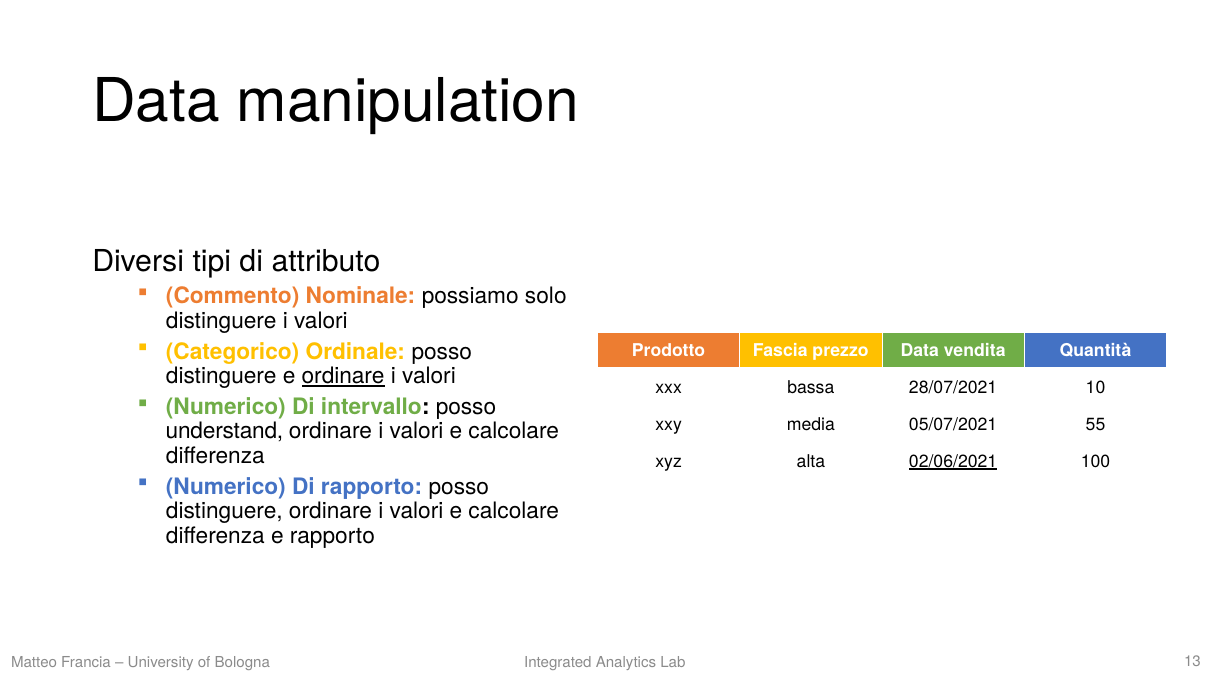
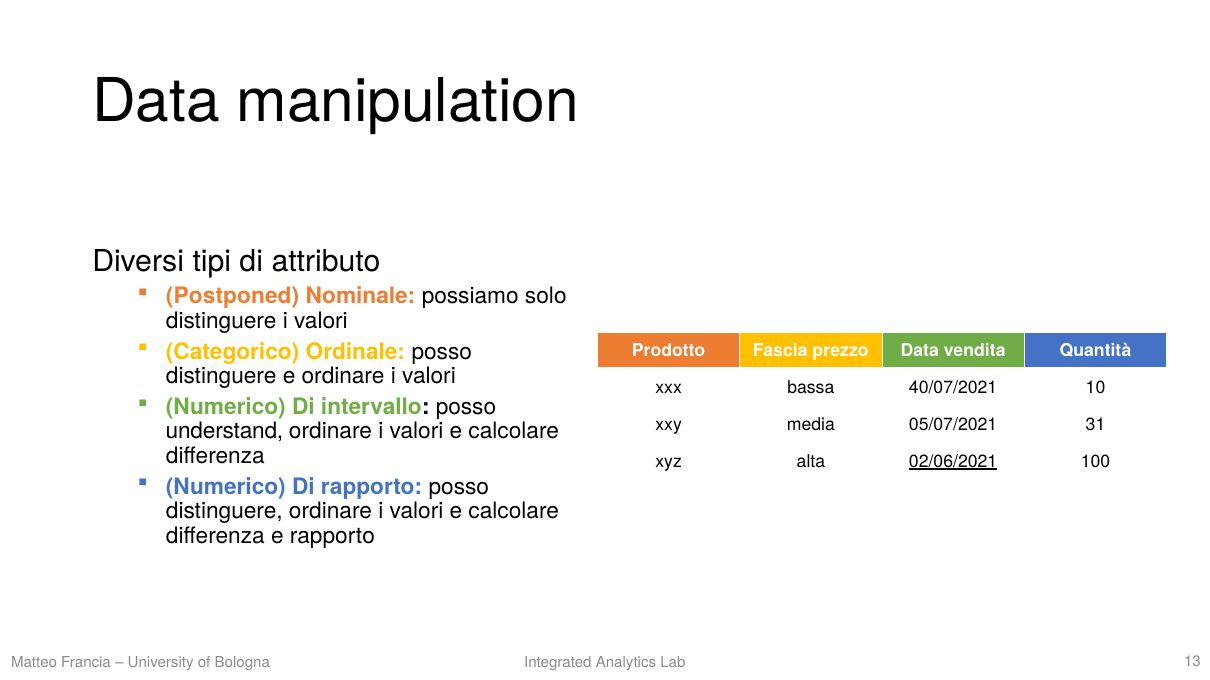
Commento: Commento -> Postponed (233, 297)
ordinare underline: present -> none (343, 377)
28/07/2021: 28/07/2021 -> 40/07/2021 (953, 388)
55: 55 -> 31 (1096, 425)
